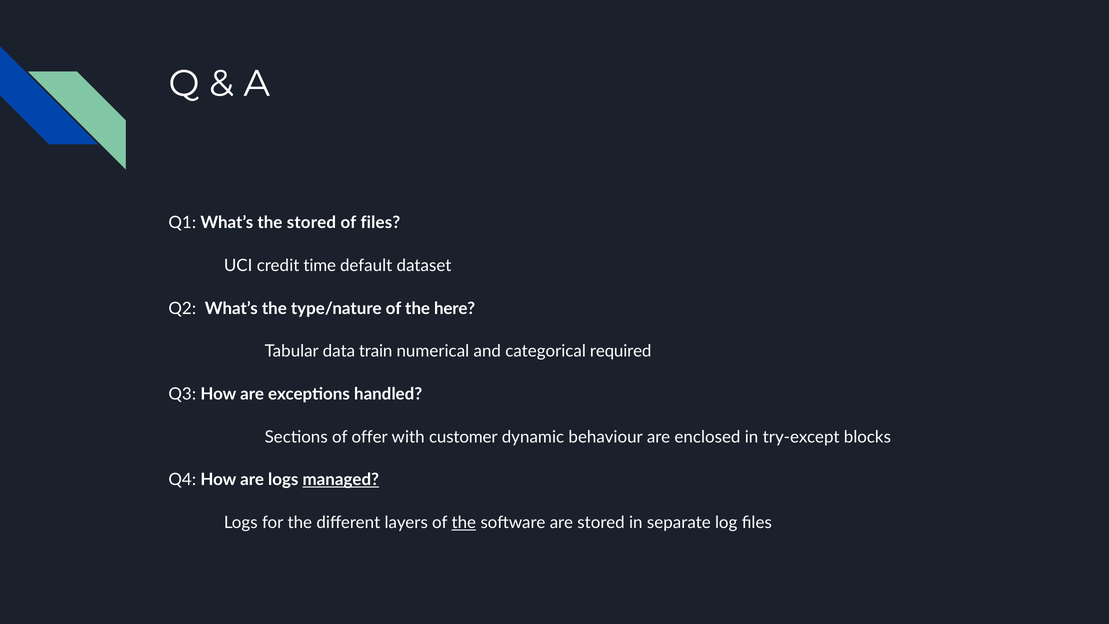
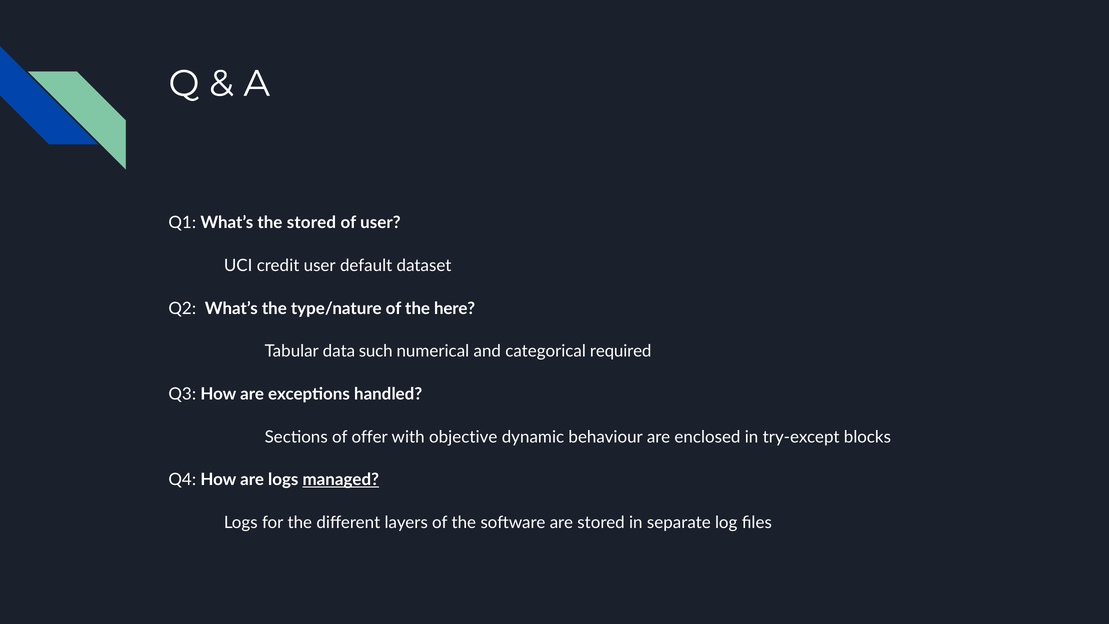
of files: files -> user (380, 223)
credit time: time -> user (320, 266)
train: train -> such (376, 351)
customer: customer -> objective (463, 437)
the underline: present -> none (464, 523)
